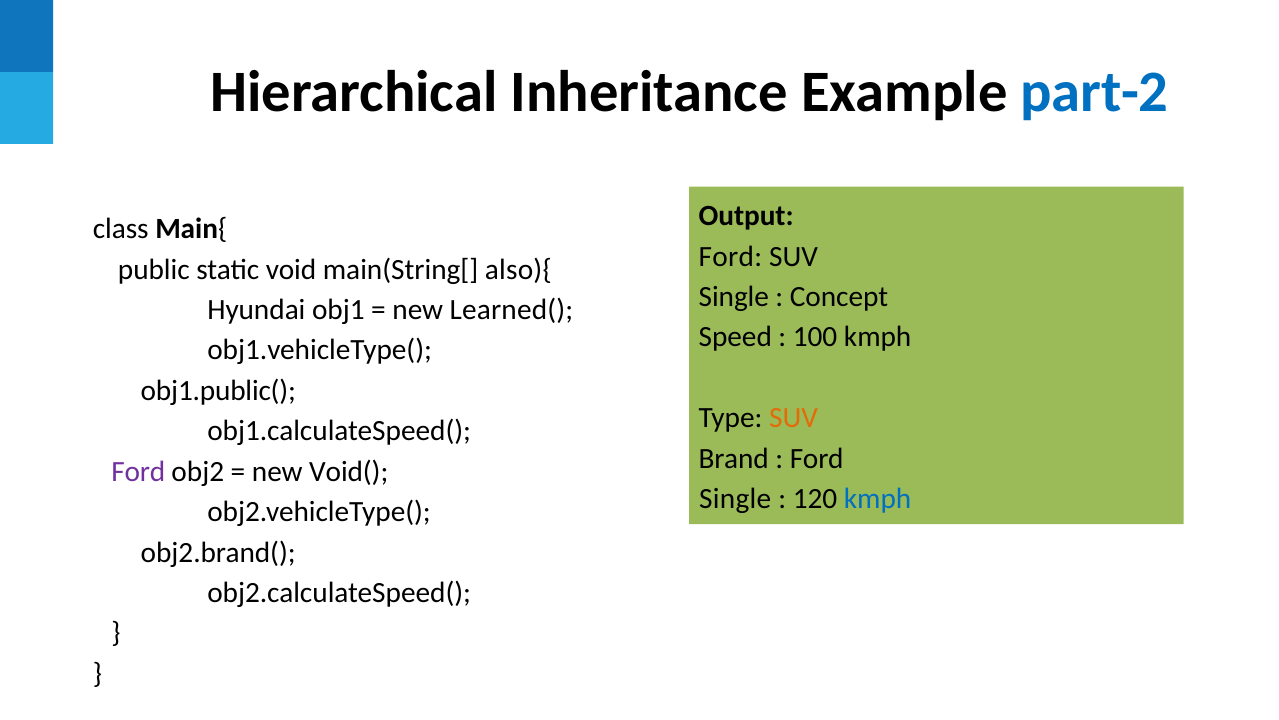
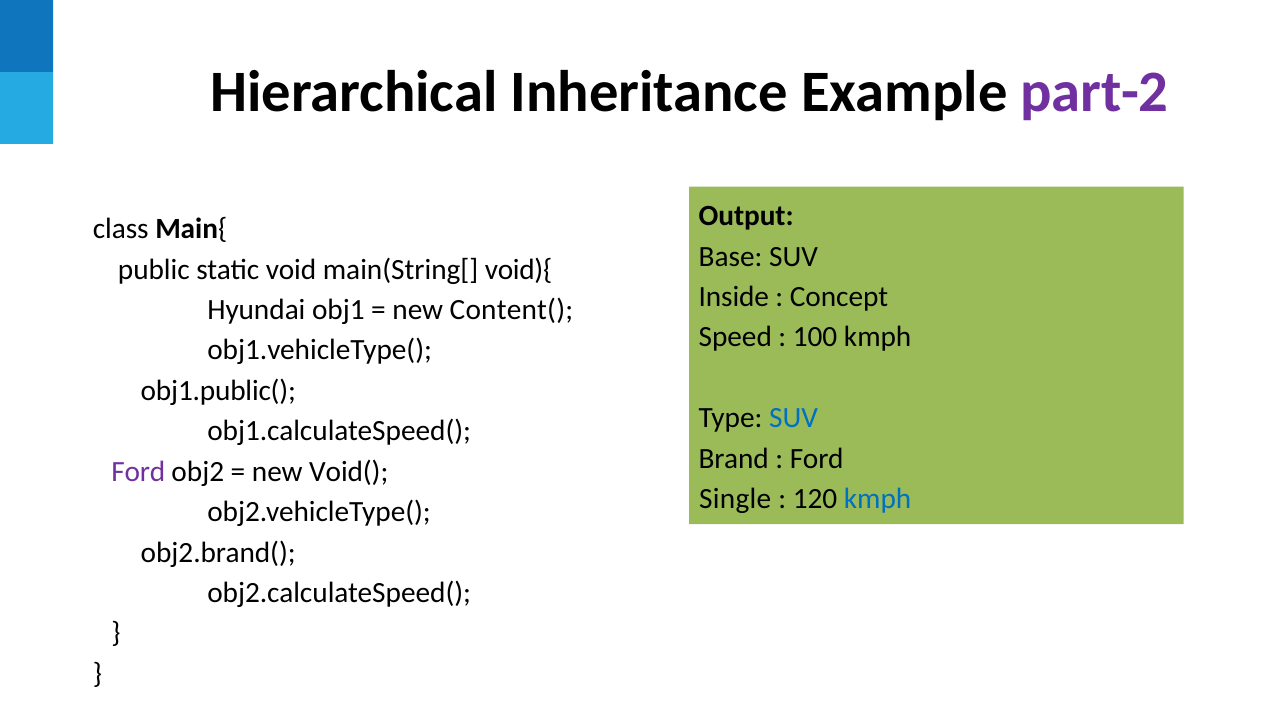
part-2 colour: blue -> purple (1095, 92)
Ford: Ford -> Base (731, 256)
also){: also){ -> void){ (519, 269)
Single: Single -> Inside (734, 297)
Learned(: Learned( -> Content( (511, 310)
SUV colour: orange -> blue (794, 418)
